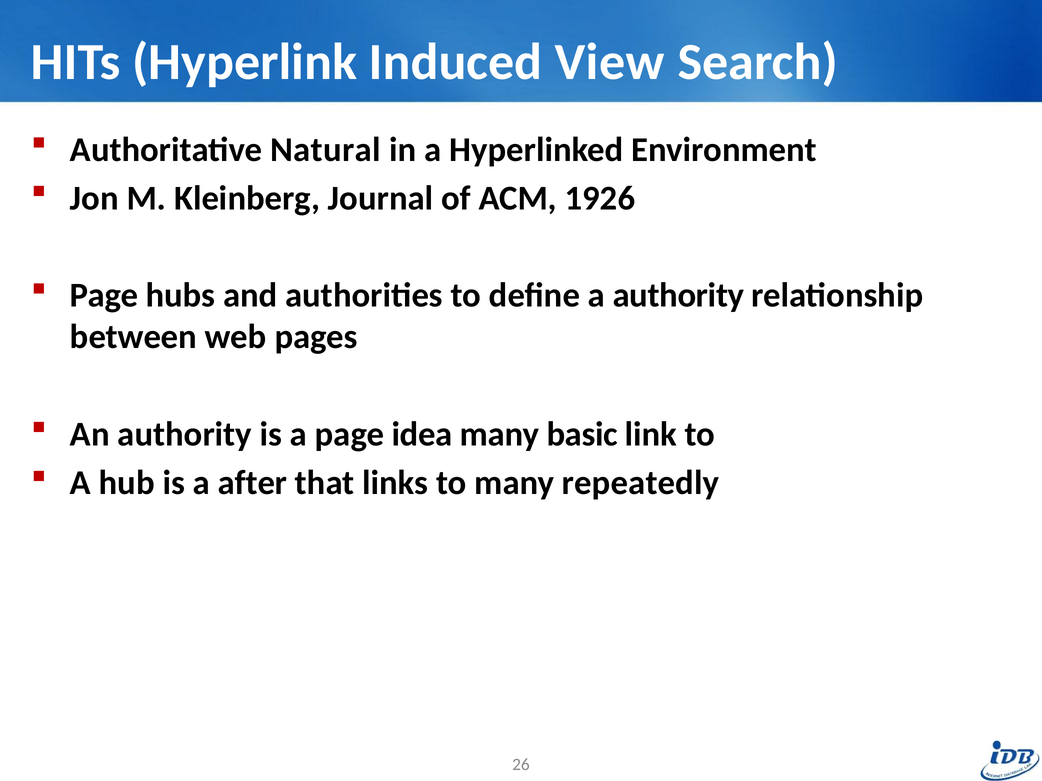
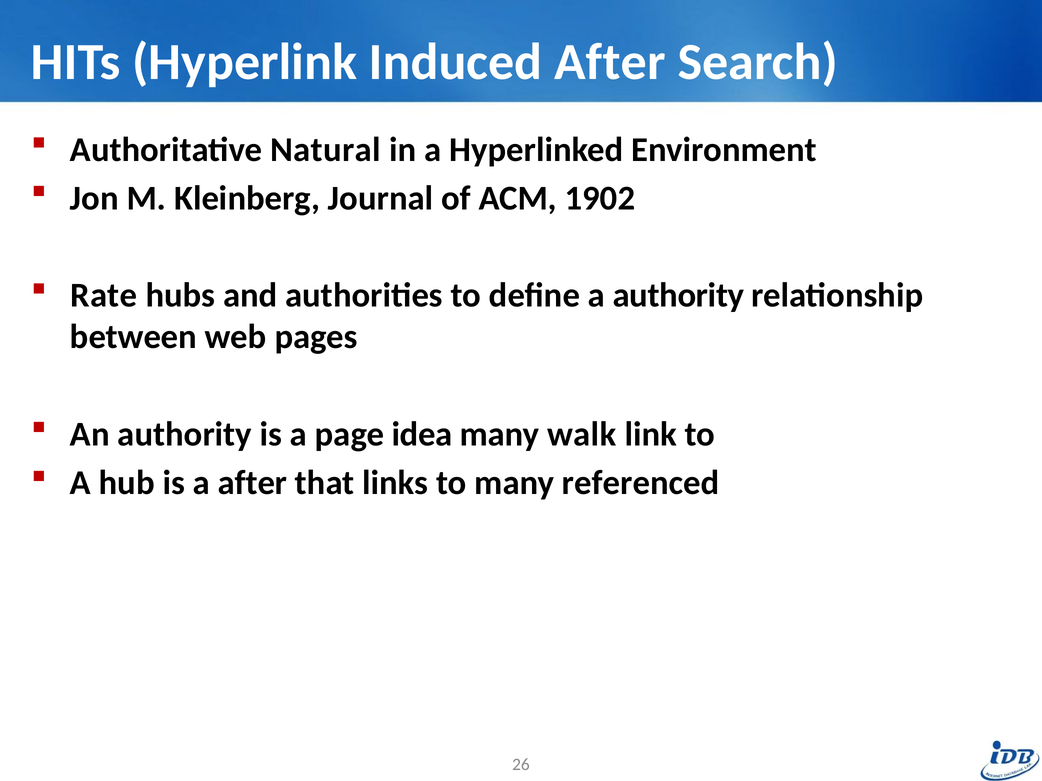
Induced View: View -> After (610, 62)
1926: 1926 -> 1902 (600, 198)
Page: Page -> Rate (104, 296)
basic: basic -> walk (582, 434)
repeatedly: repeatedly -> referenced (641, 483)
